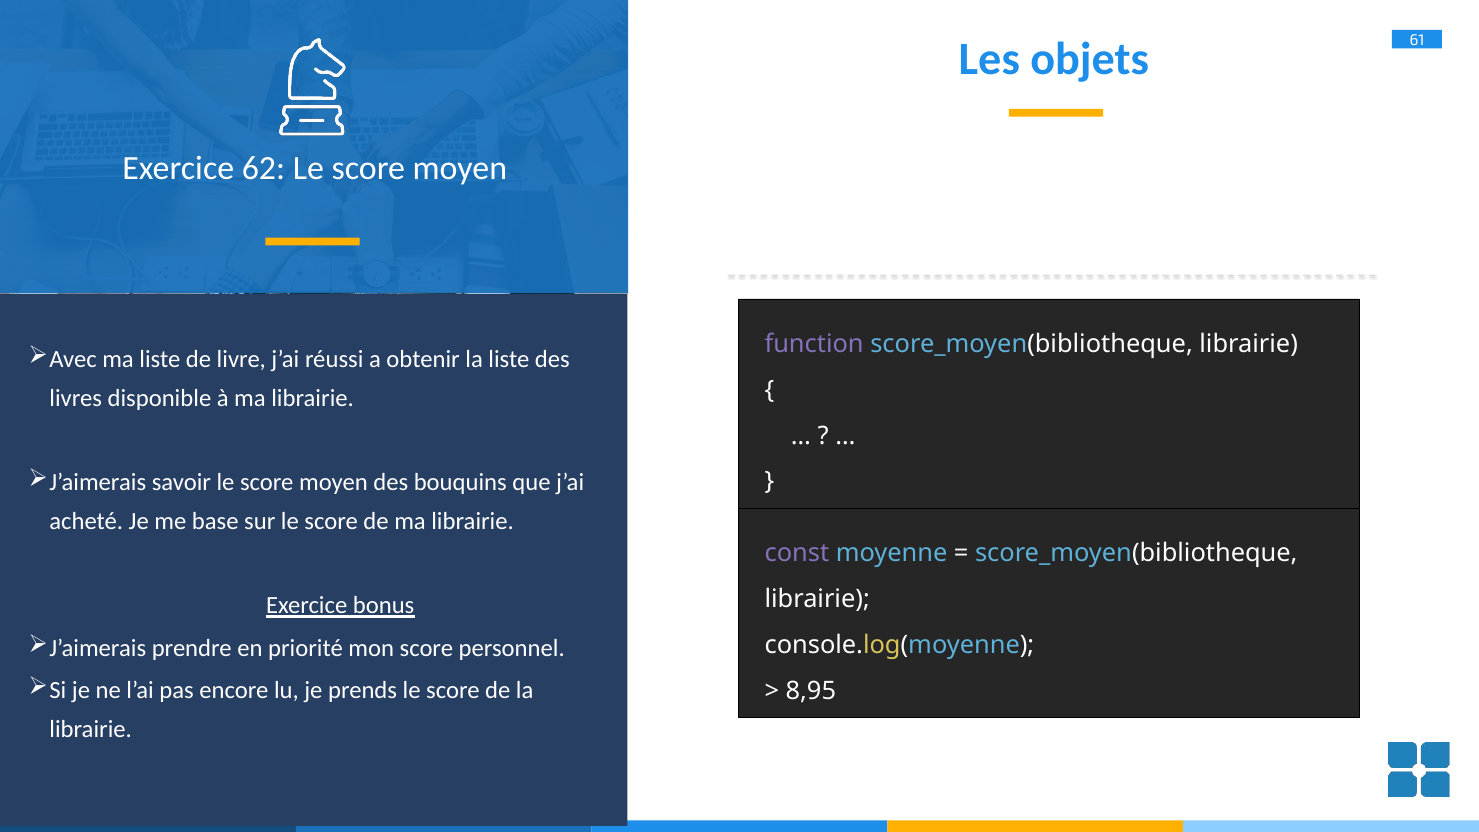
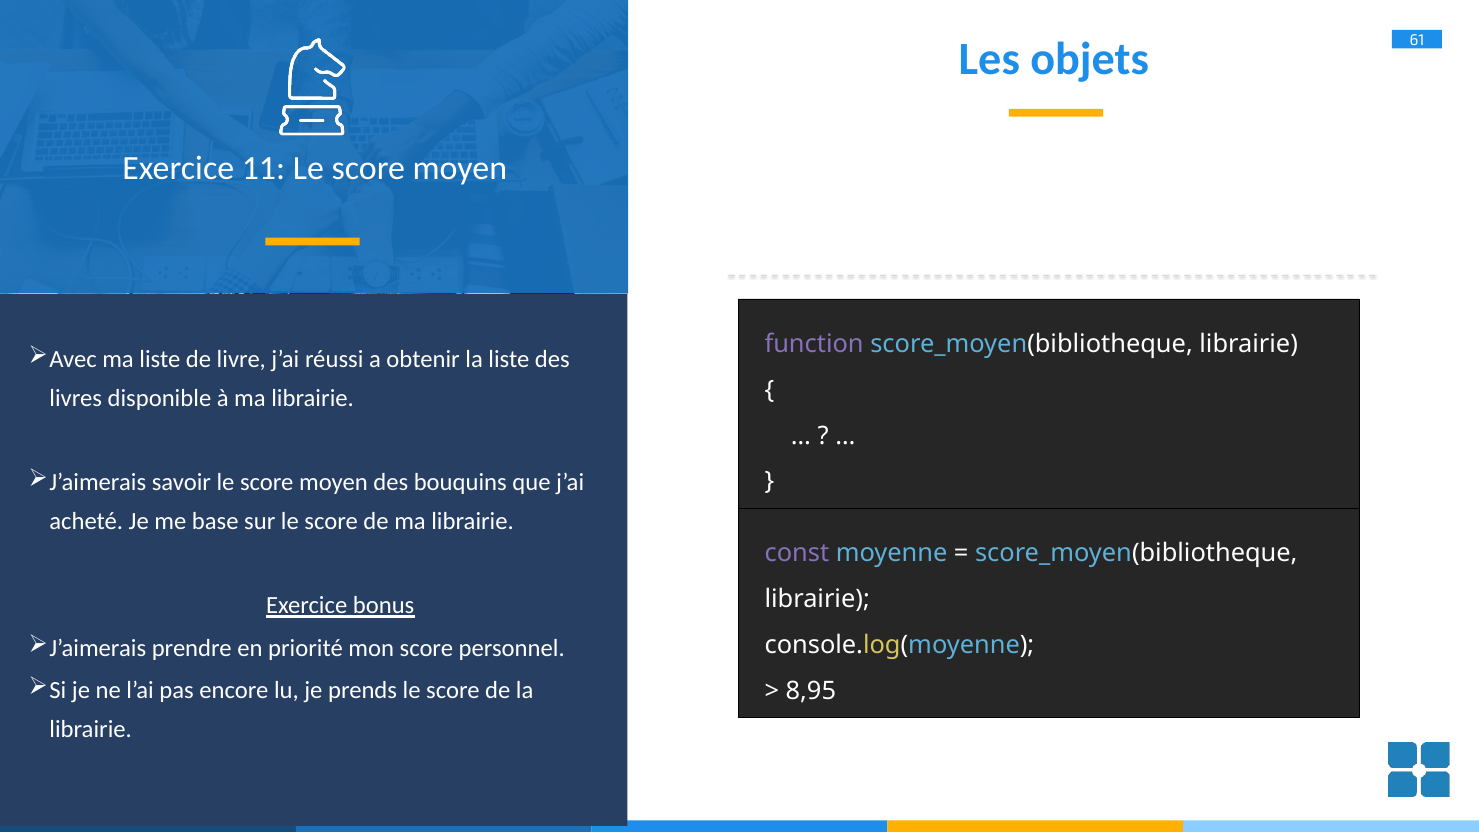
62: 62 -> 11 (263, 168)
